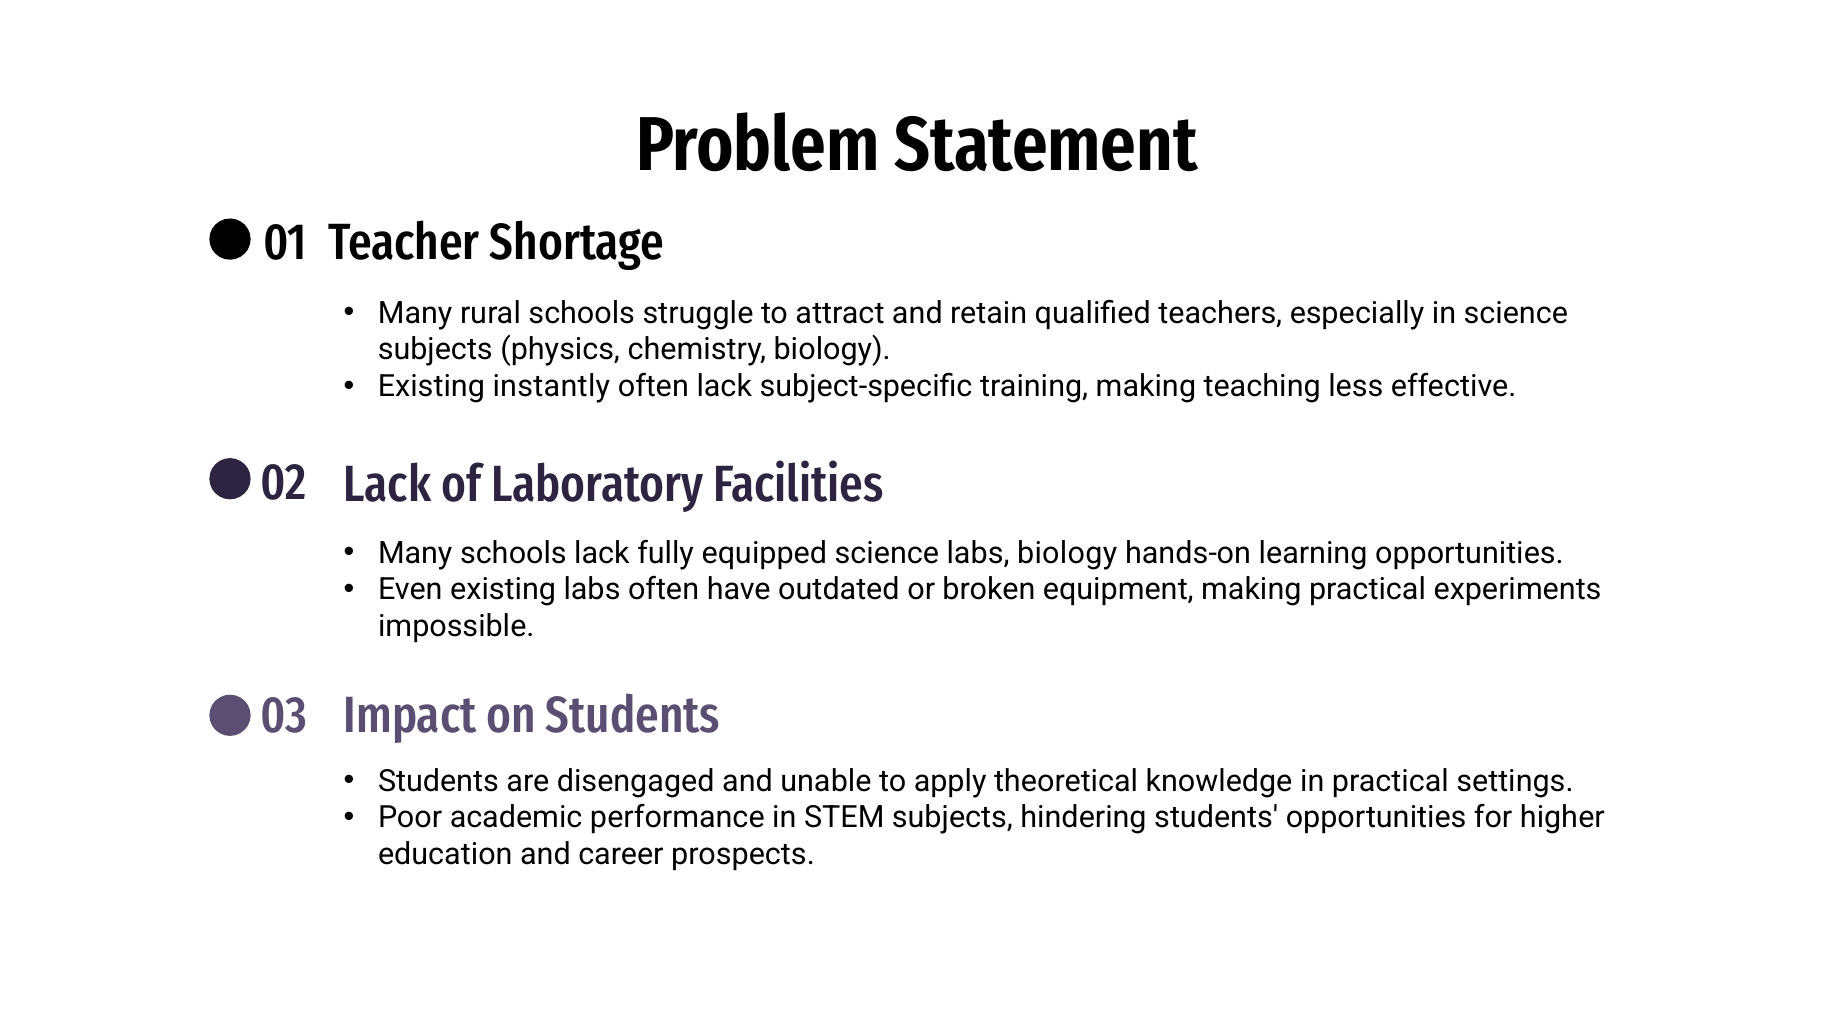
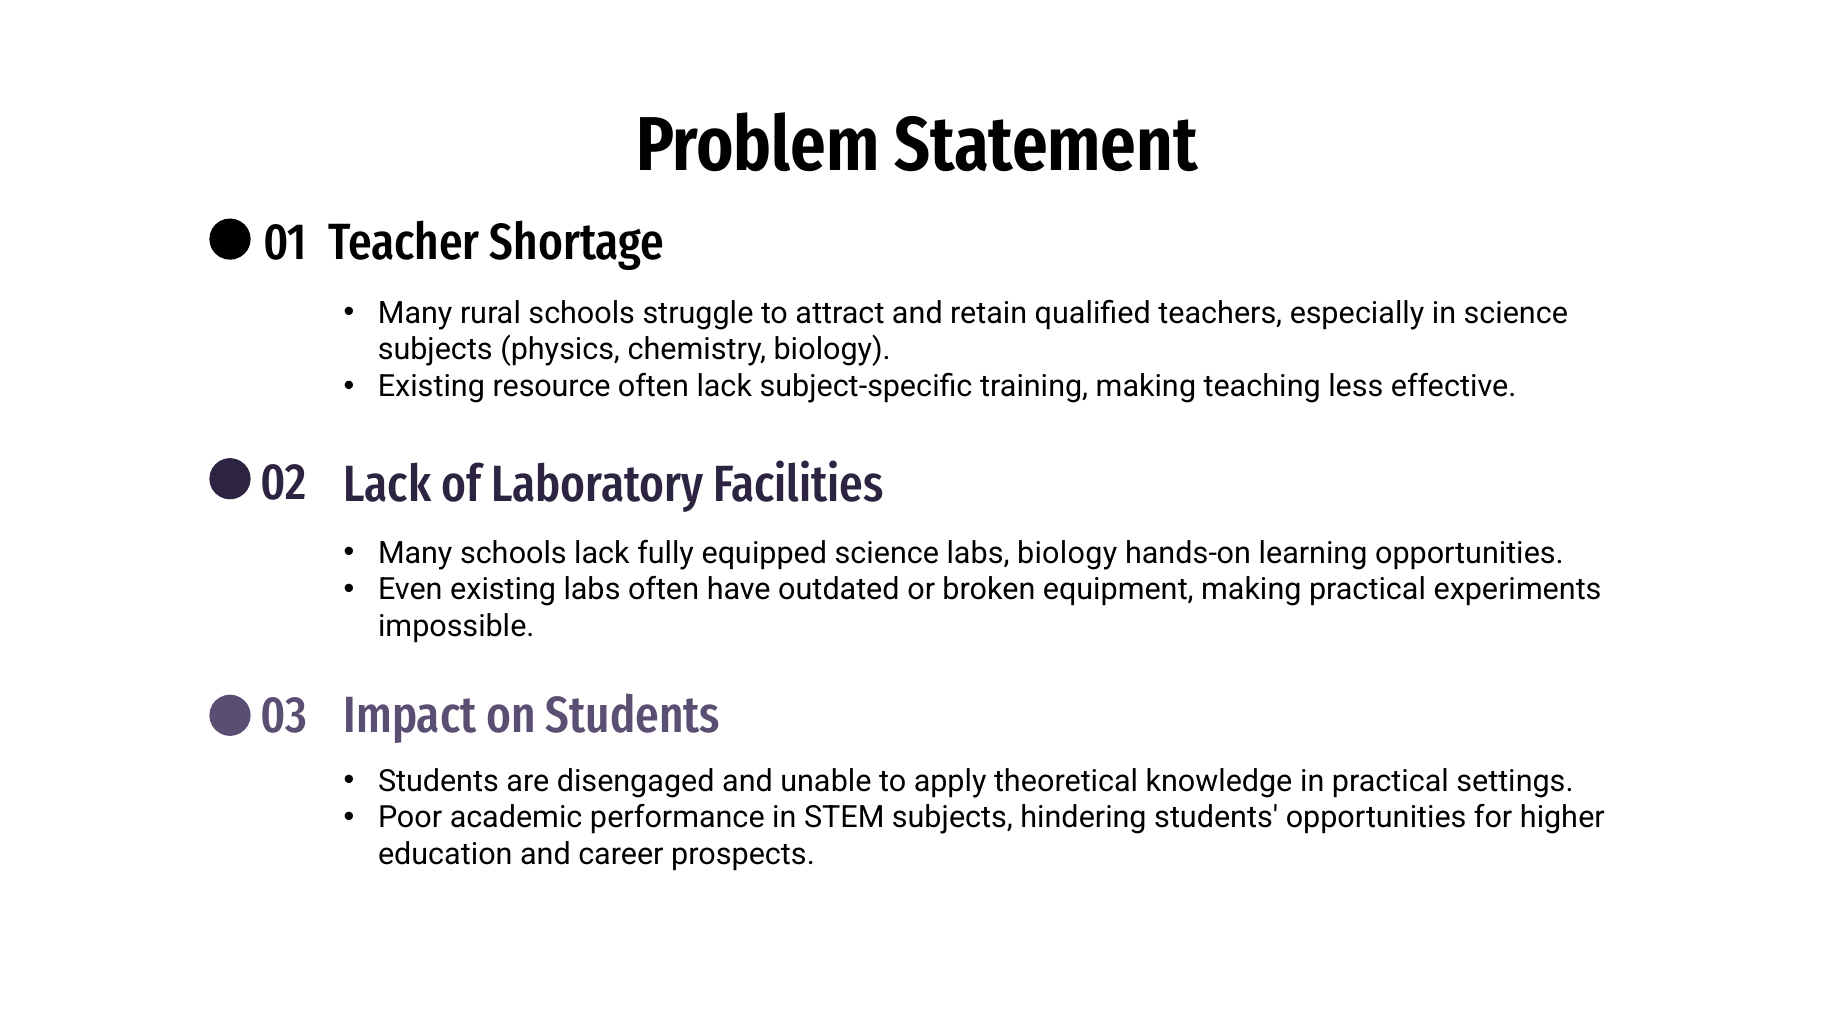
instantly: instantly -> resource (552, 387)
